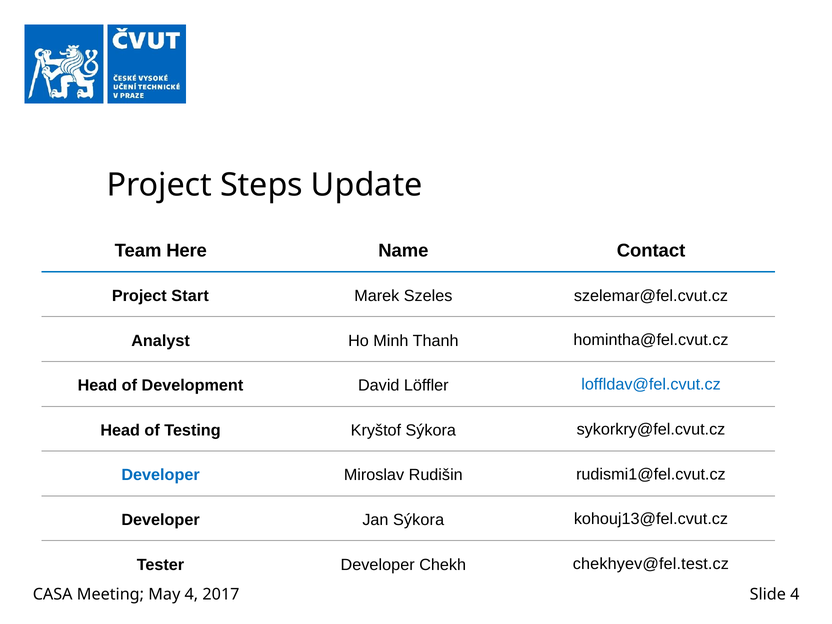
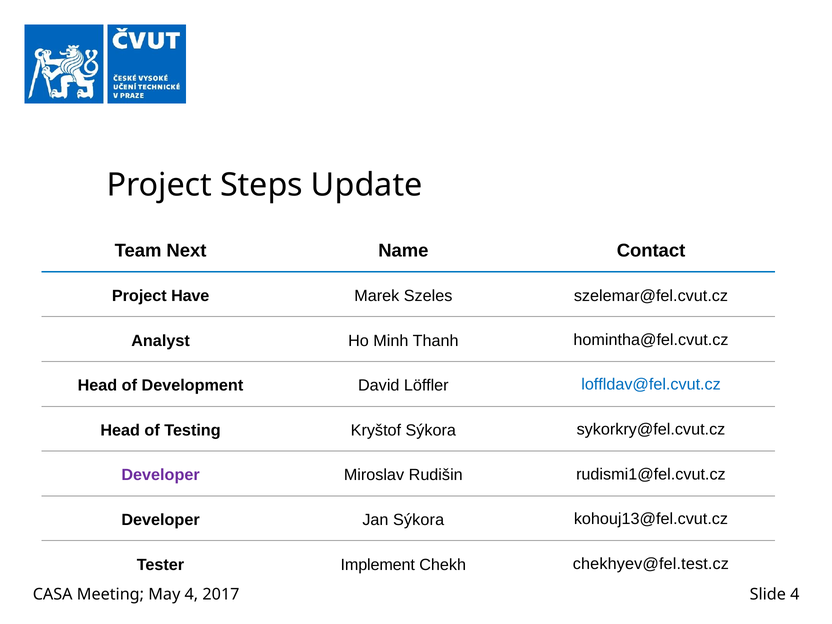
Here: Here -> Next (186, 251)
Start: Start -> Have (190, 296)
Developer colour: blue -> purple (161, 475)
Tester Developer: Developer -> Implement (378, 565)
